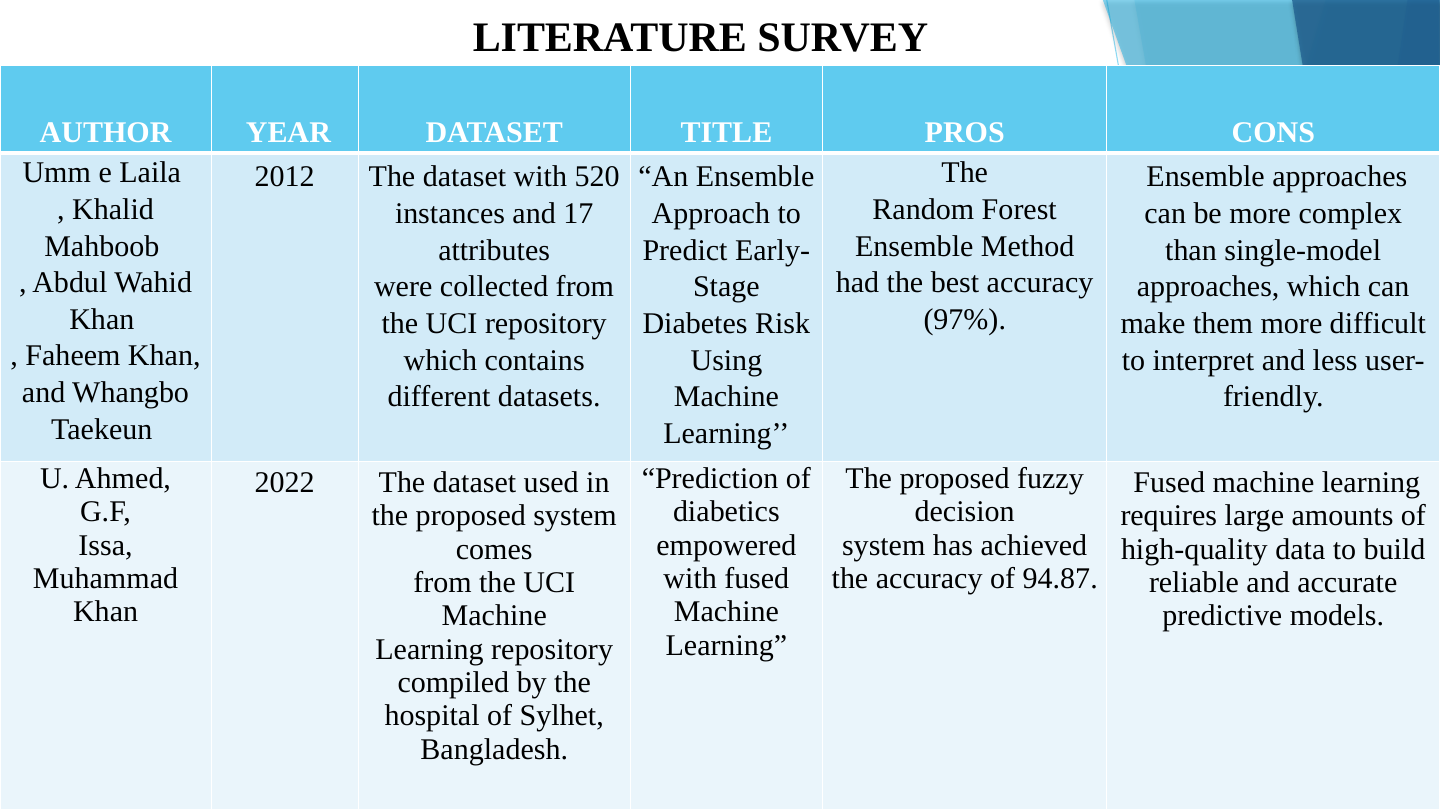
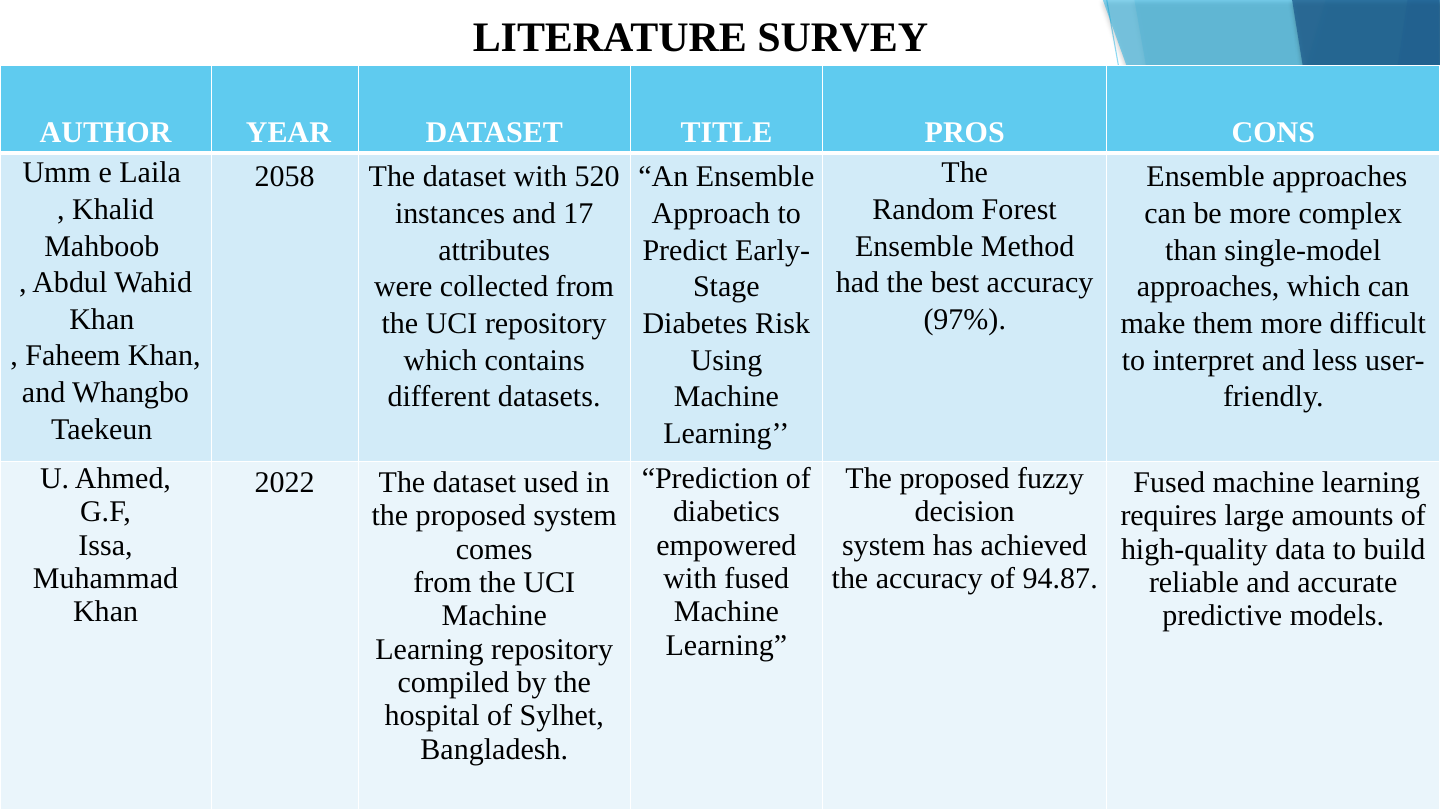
2012: 2012 -> 2058 (285, 177)
